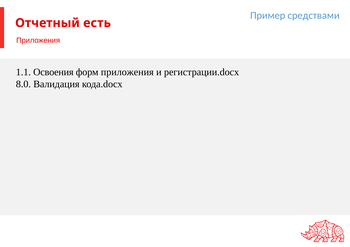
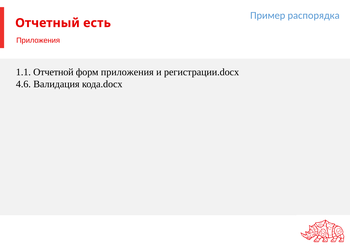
средствами: средствами -> распорядка (314, 15)
Освоения: Освоения -> Отчетной (53, 72)
8.0: 8.0 -> 4.6 (23, 84)
